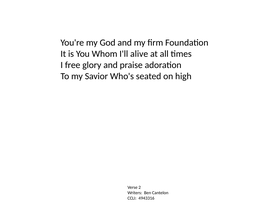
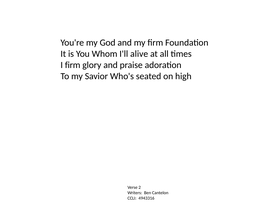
I free: free -> firm (73, 65)
